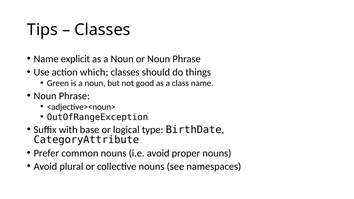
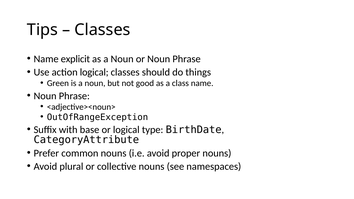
action which: which -> logical (94, 72)
